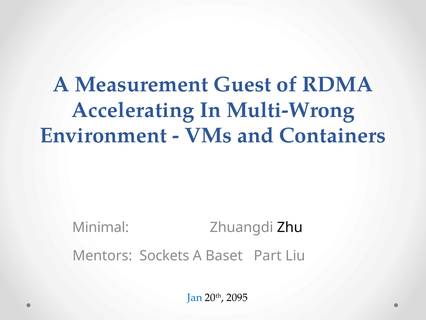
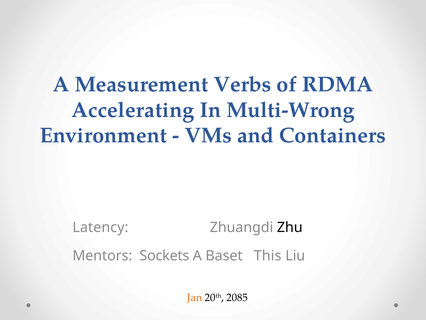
Guest: Guest -> Verbs (242, 84)
Minimal: Minimal -> Latency (100, 227)
Part: Part -> This (268, 256)
Jan colour: blue -> orange (195, 297)
2095: 2095 -> 2085 (237, 297)
